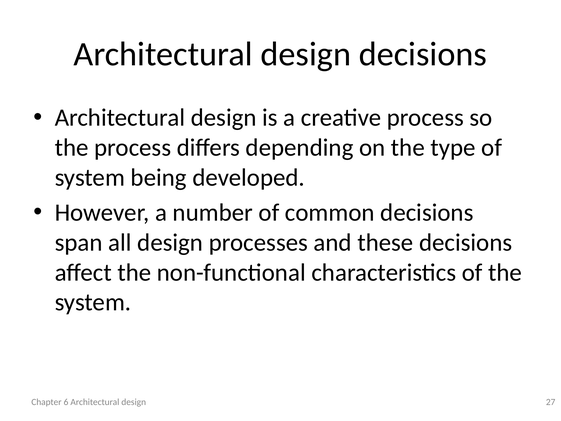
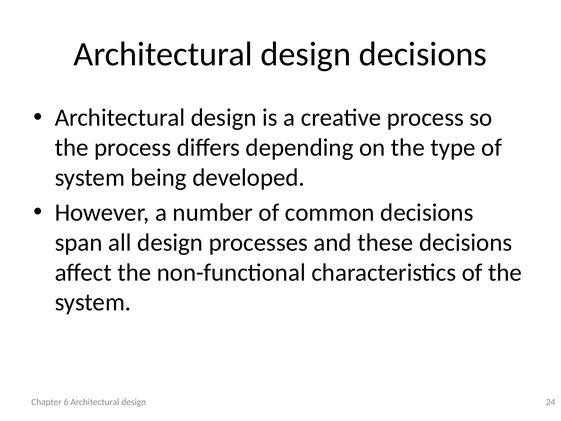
27: 27 -> 24 (551, 402)
